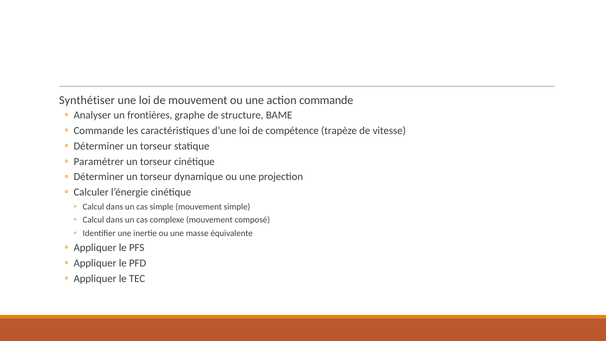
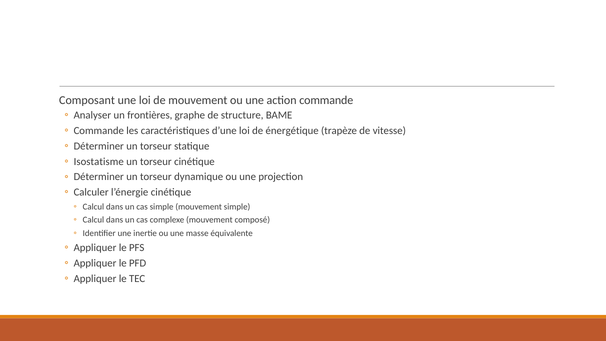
Synthétiser: Synthétiser -> Composant (87, 100)
compétence: compétence -> énergétique (292, 131)
Paramétrer: Paramétrer -> Isostatisme (99, 161)
